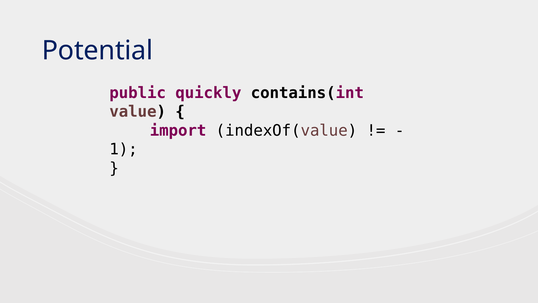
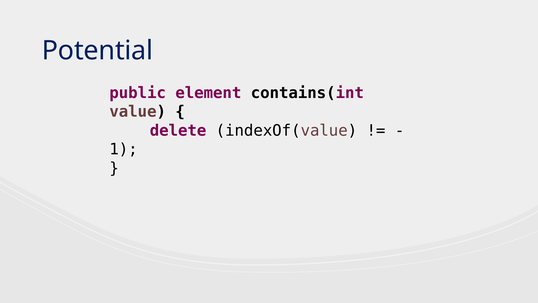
quickly: quickly -> element (208, 93)
import: import -> delete (178, 130)
